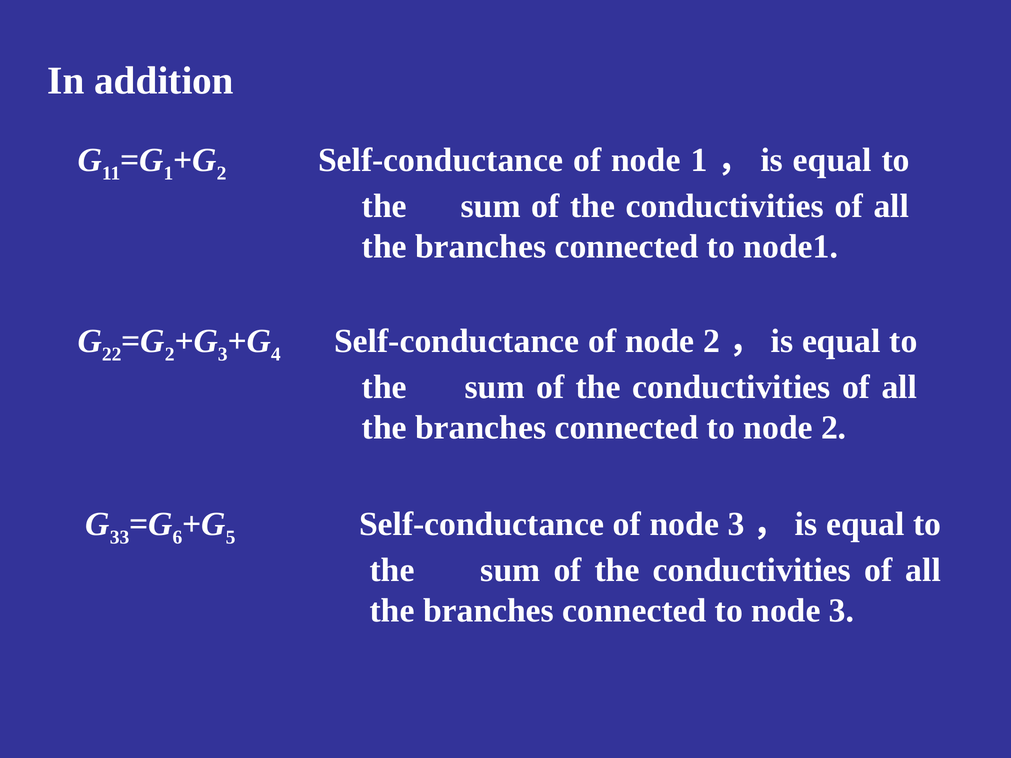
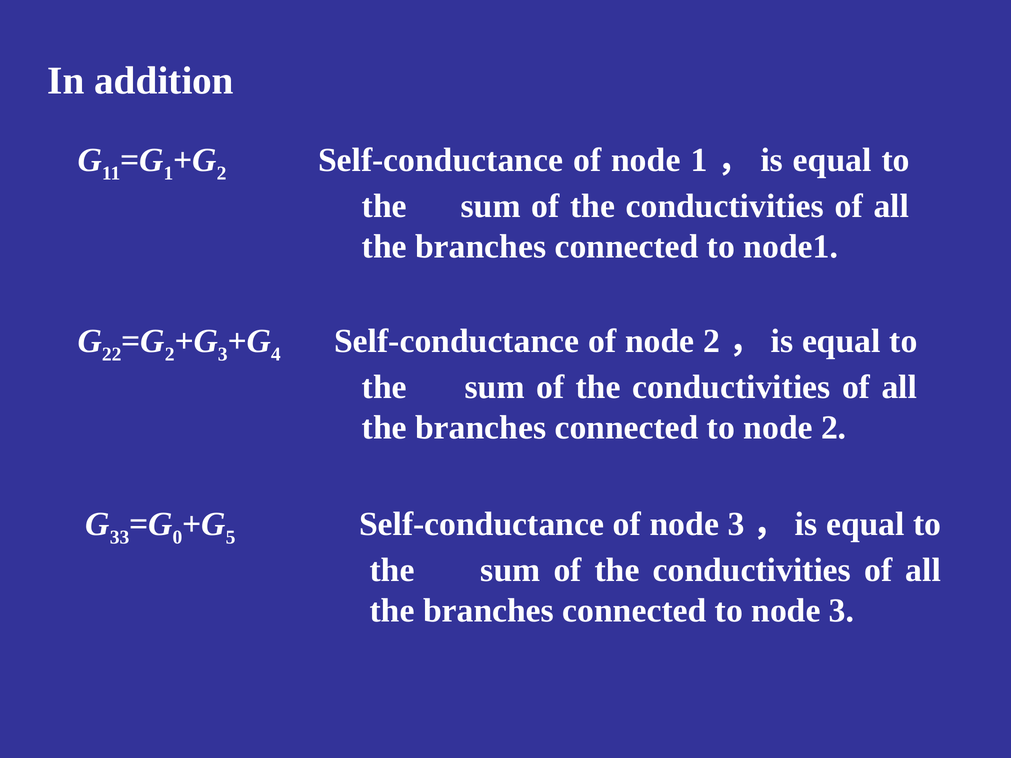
6: 6 -> 0 (177, 538)
